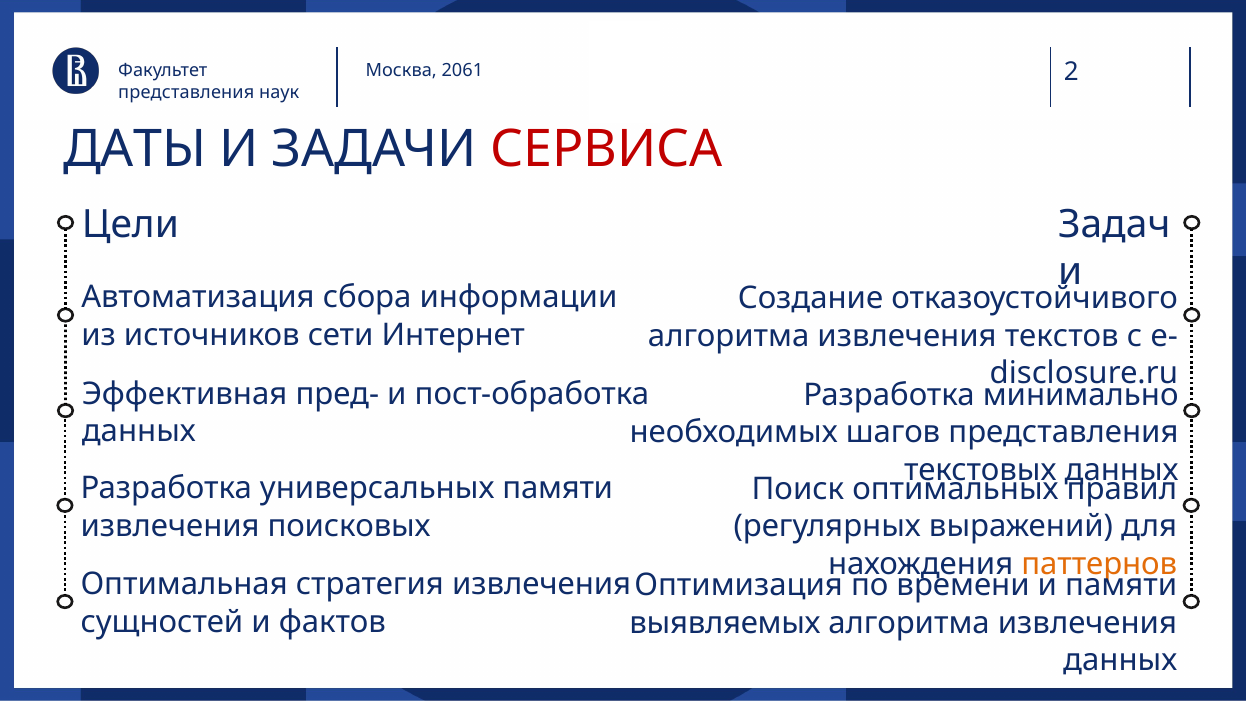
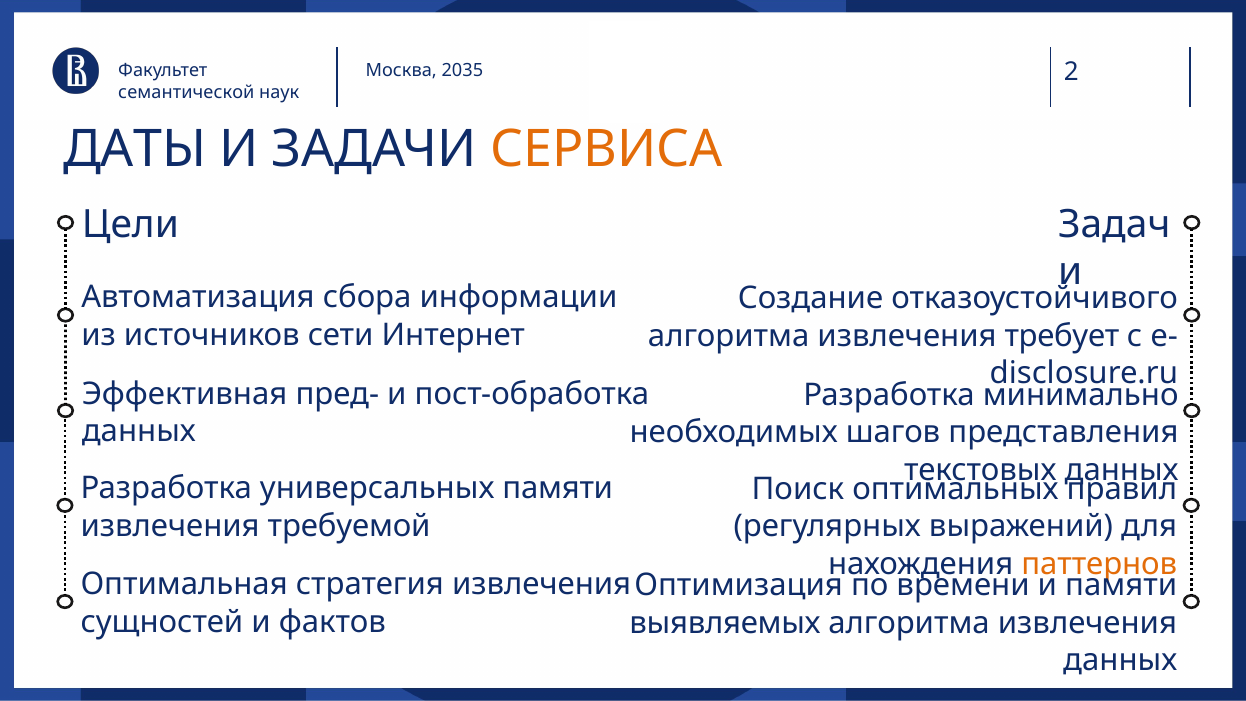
2061: 2061 -> 2035 (462, 70)
представления: представления -> семантической (186, 92)
СЕРВИСА colour: red -> orange (607, 149)
текстов: текстов -> требует (1062, 336)
поисковых: поисковых -> требуемой (349, 526)
